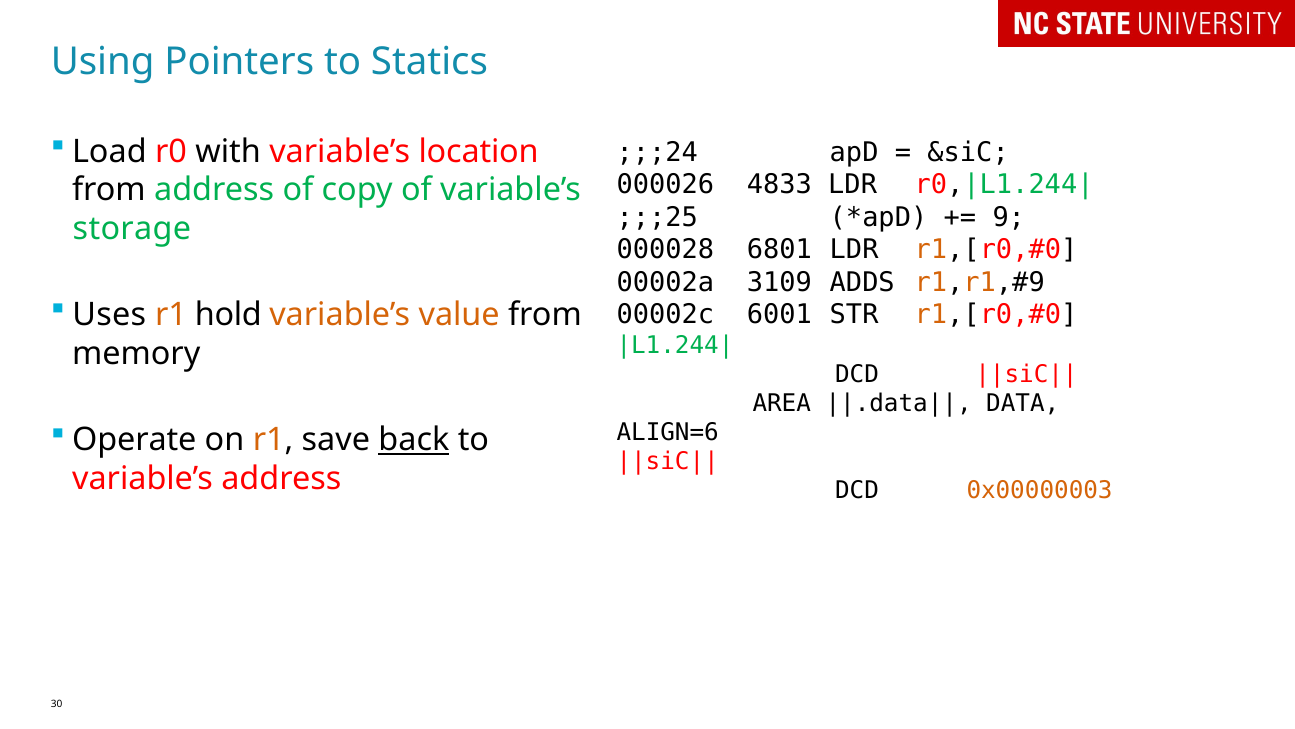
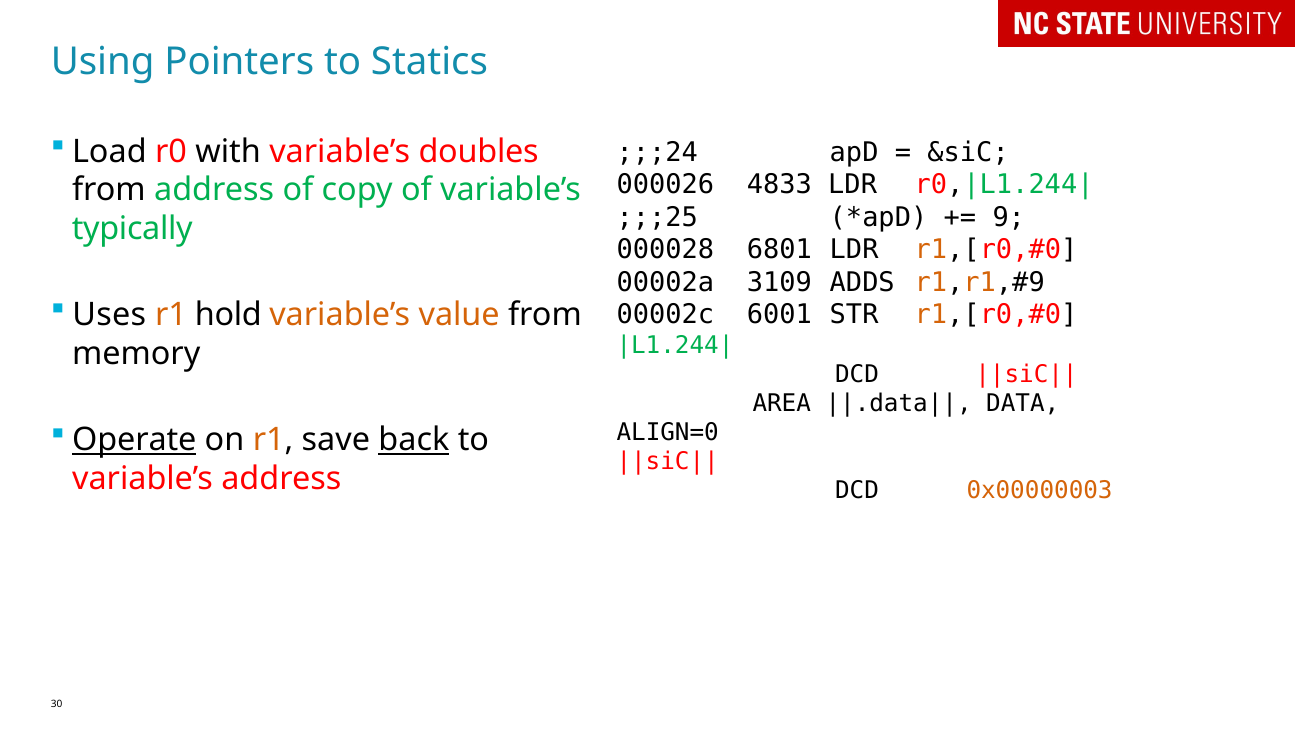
location: location -> doubles (479, 151)
storage: storage -> typically (132, 229)
ALIGN=6: ALIGN=6 -> ALIGN=0 (668, 432)
Operate underline: none -> present (134, 439)
